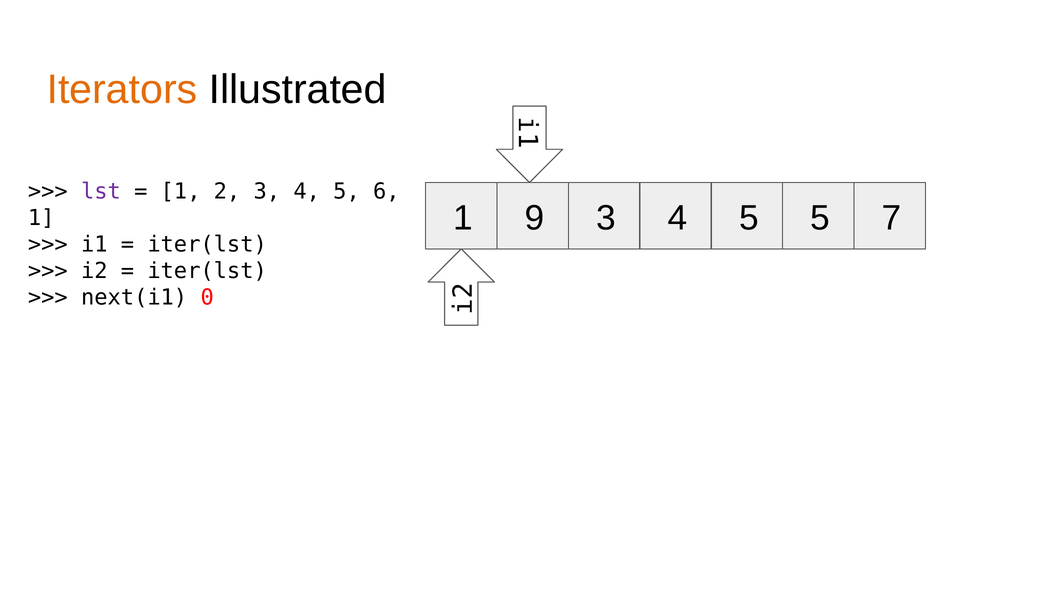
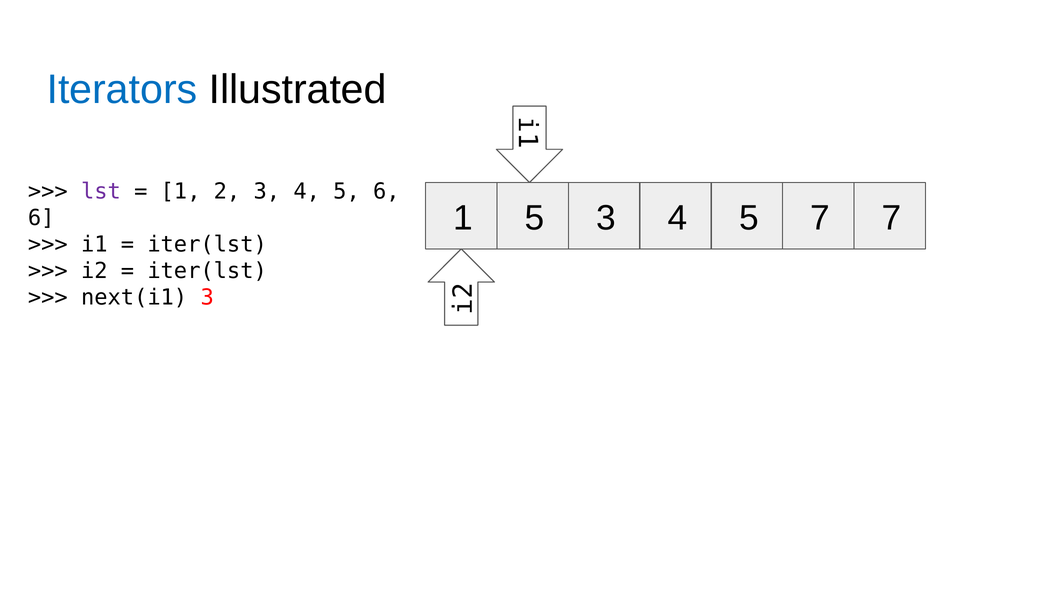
Iterators colour: orange -> blue (122, 90)
1 9: 9 -> 5 (535, 218)
5 5: 5 -> 7 (820, 218)
1: 1 -> 6 (41, 218)
next(i1 0: 0 -> 3 (207, 297)
